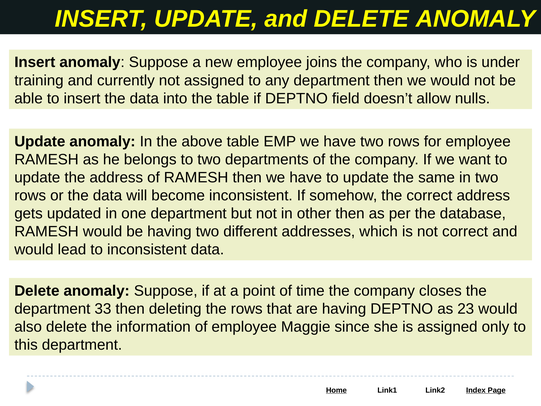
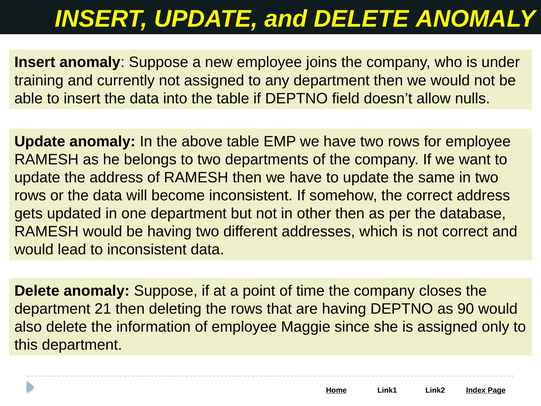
33: 33 -> 21 (103, 309)
23: 23 -> 90 (466, 309)
